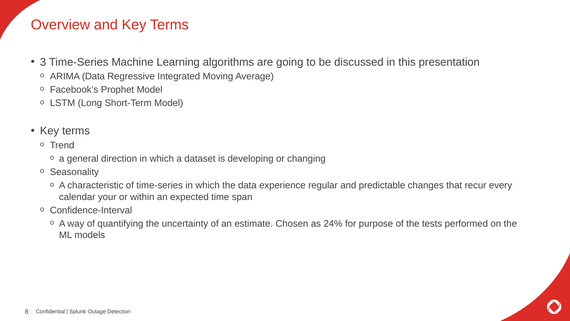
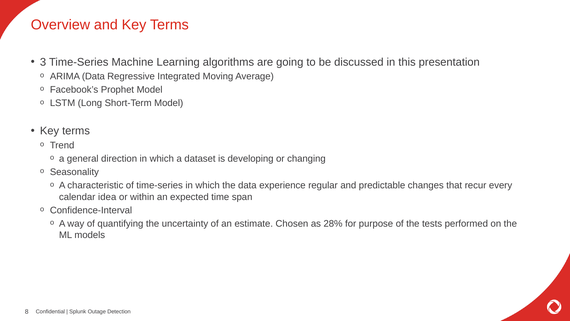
your: your -> idea (107, 197)
24%: 24% -> 28% (333, 223)
